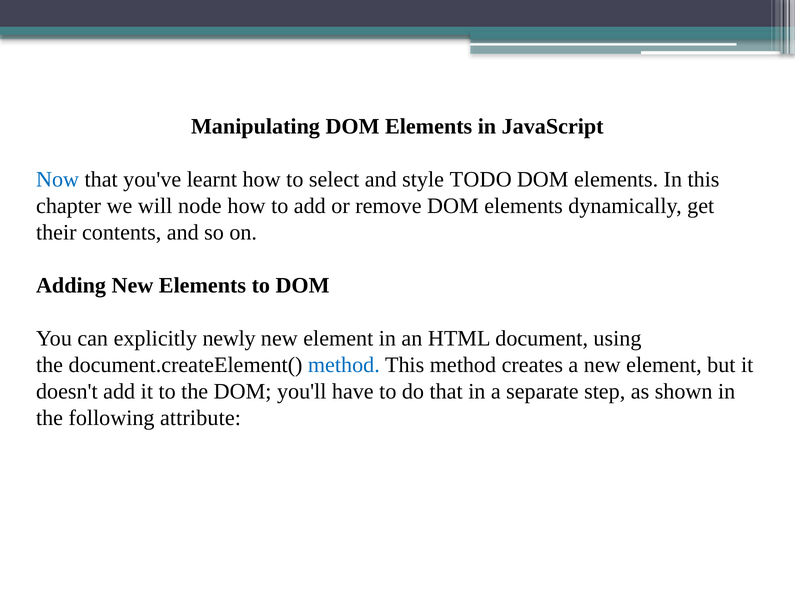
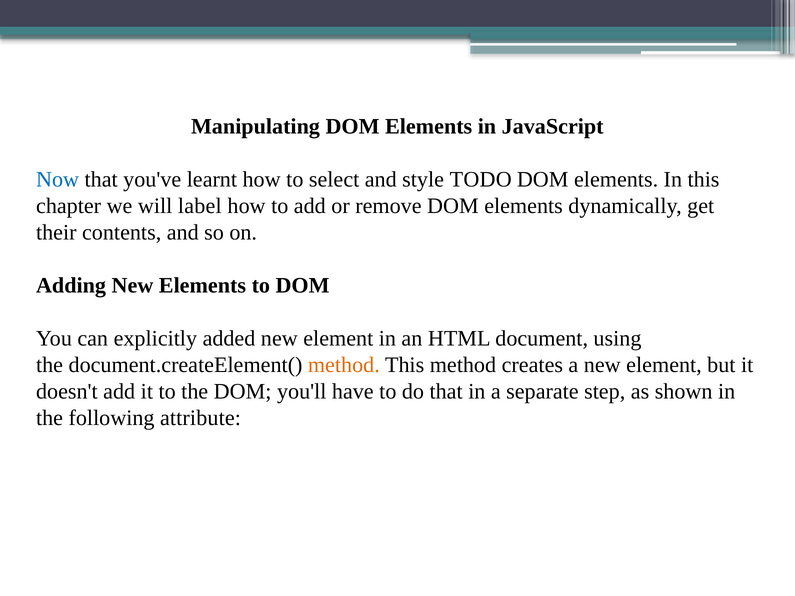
node: node -> label (200, 206)
newly: newly -> added (229, 339)
method colour: blue -> orange (344, 365)
